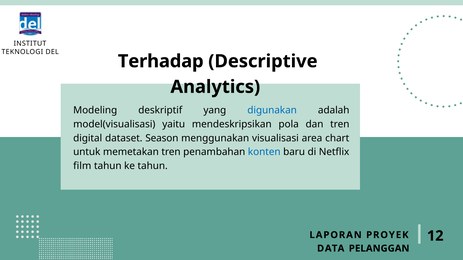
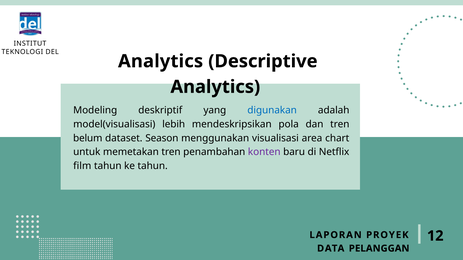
Terhadap: Terhadap -> Analytics (161, 61)
yaitu: yaitu -> lebih (174, 124)
digital: digital -> belum (88, 138)
konten colour: blue -> purple (264, 152)
